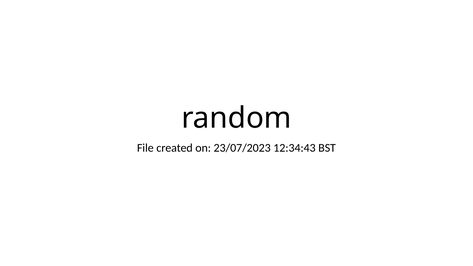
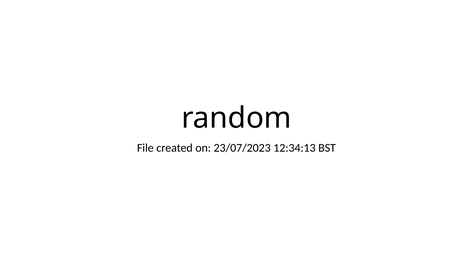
12:34:43: 12:34:43 -> 12:34:13 (295, 148)
